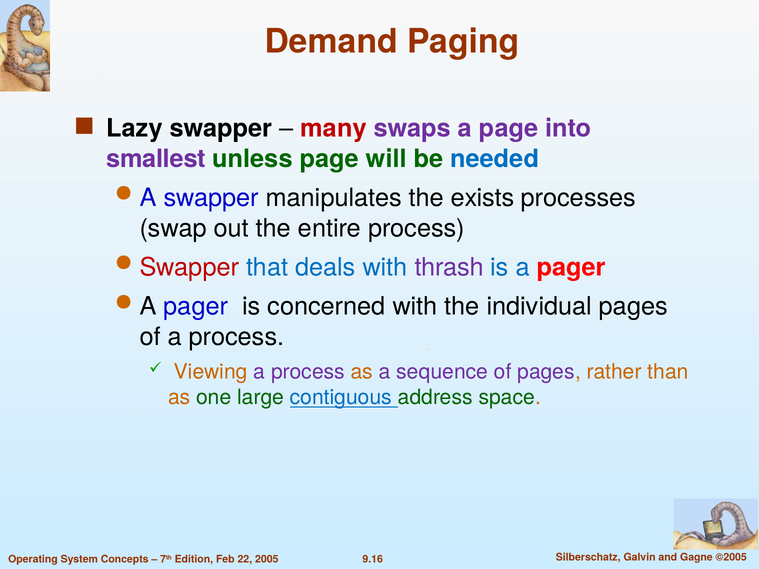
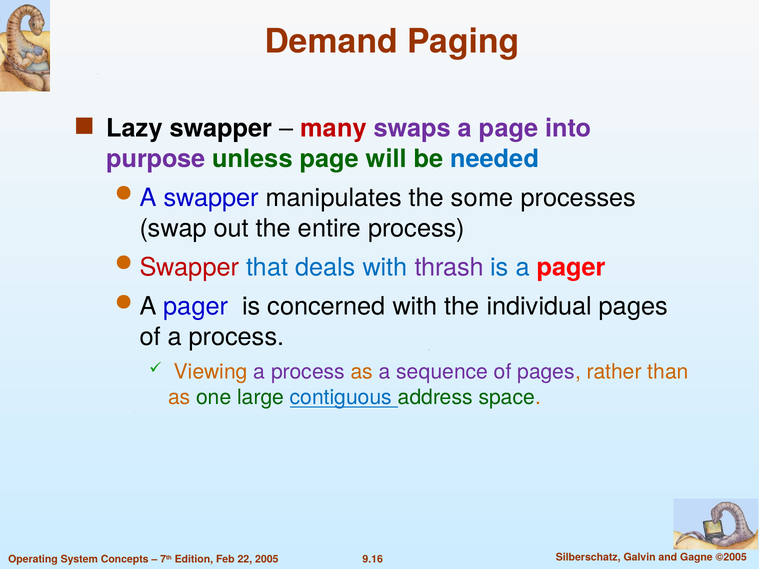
smallest: smallest -> purpose (156, 159)
exists: exists -> some (482, 198)
